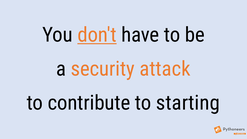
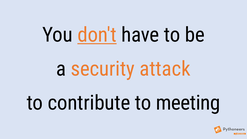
starting: starting -> meeting (188, 103)
